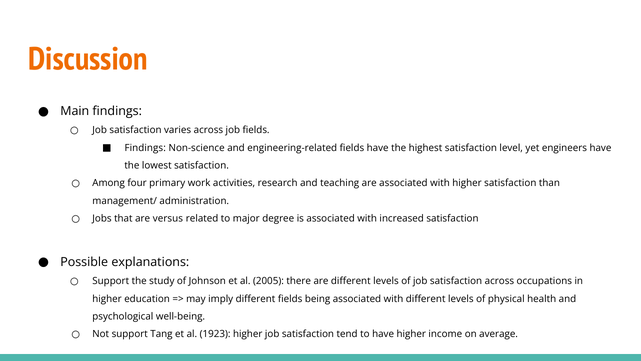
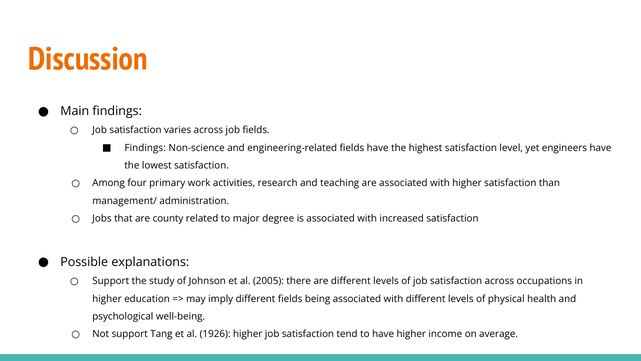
versus: versus -> county (168, 218)
1923: 1923 -> 1926 (215, 334)
